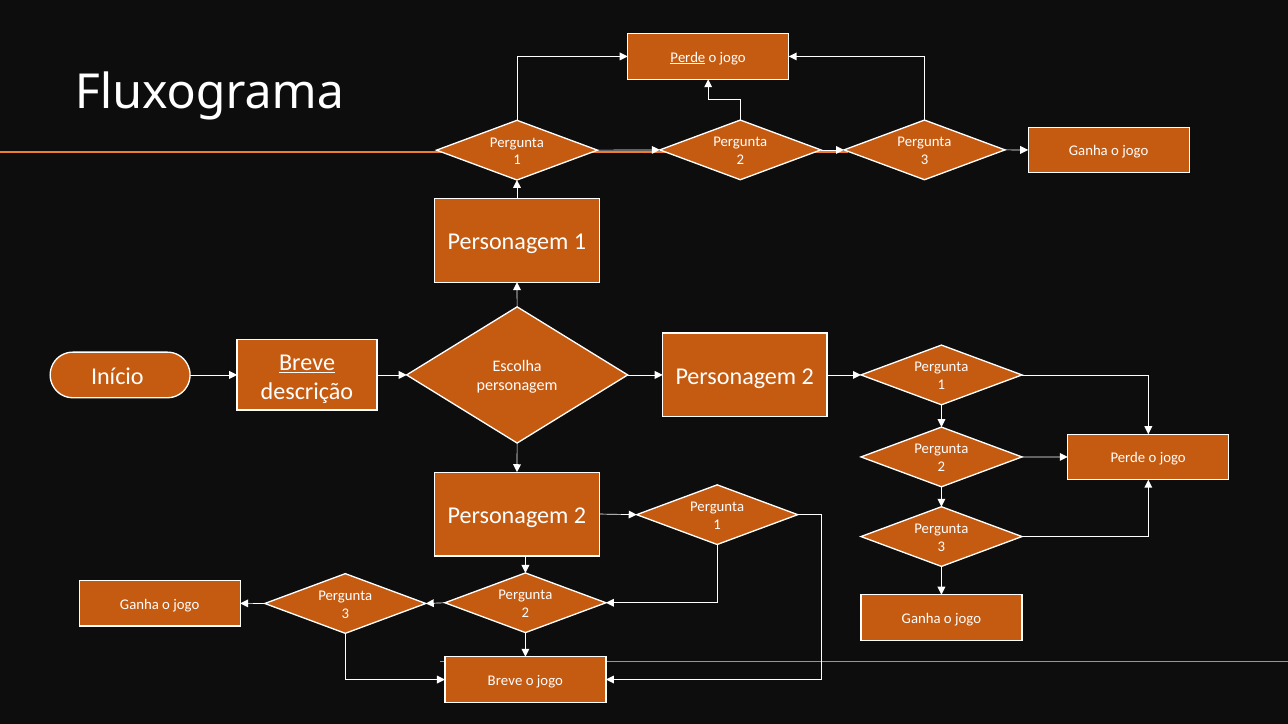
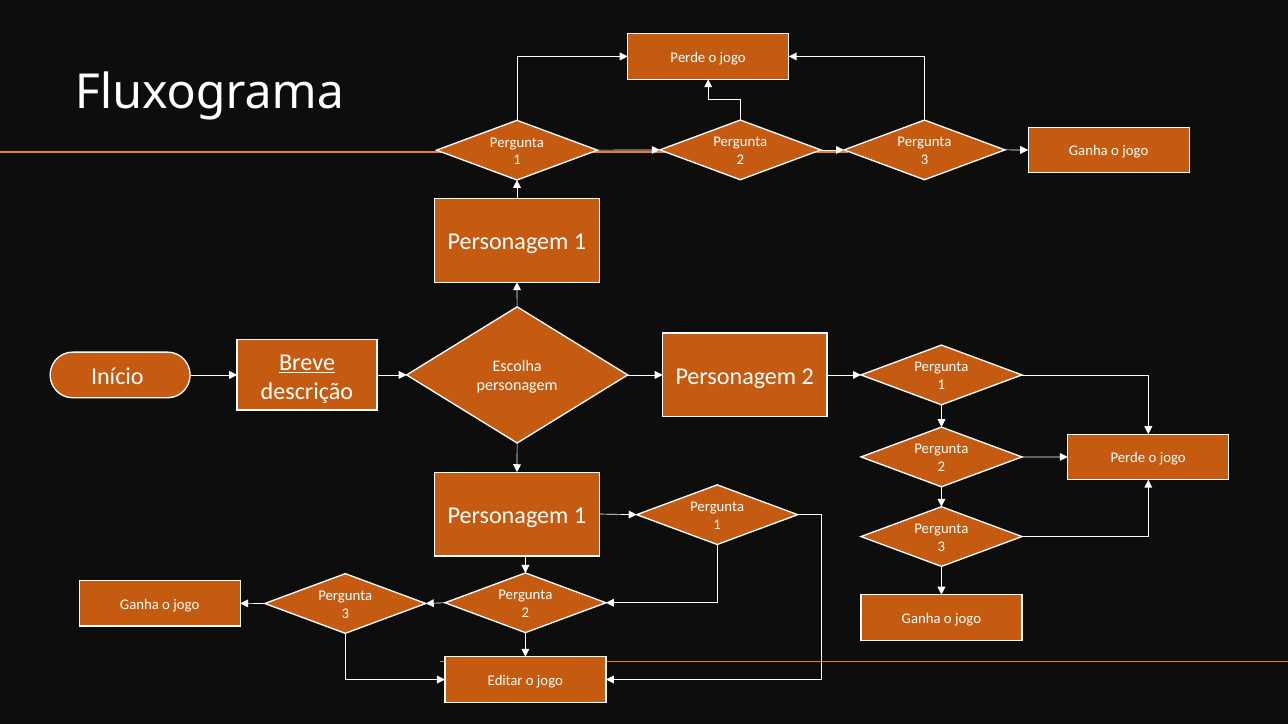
Perde underline: present -> none (688, 58)
2: 2 -> 1 (580, 516)
Breve: Breve -> Editar (505, 681)
